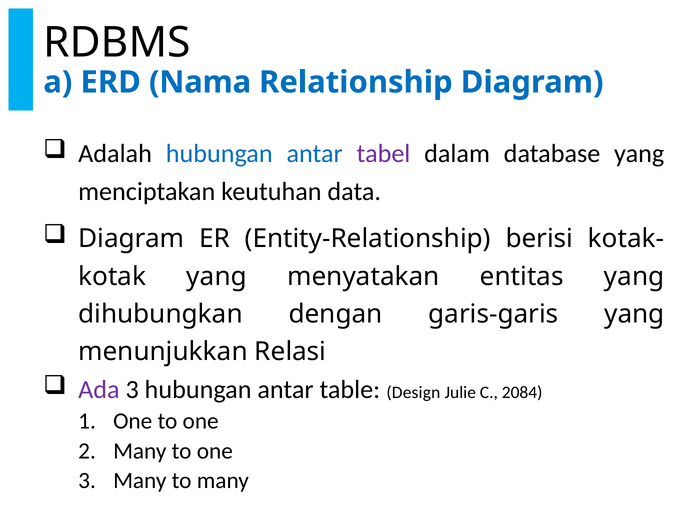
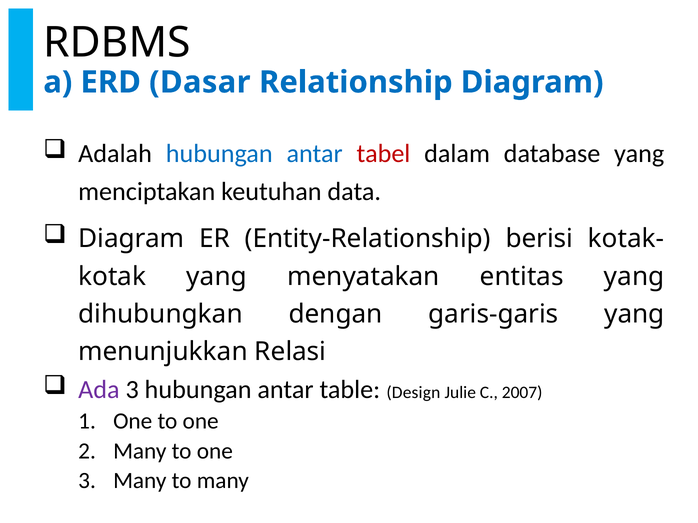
Nama: Nama -> Dasar (200, 82)
tabel colour: purple -> red (383, 154)
2084: 2084 -> 2007 (522, 393)
